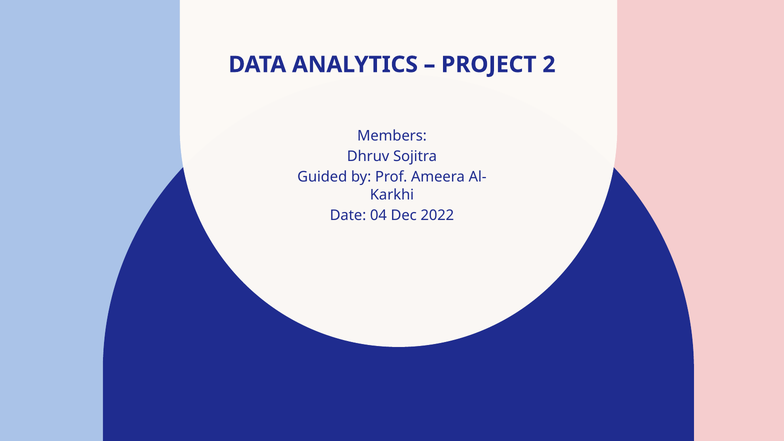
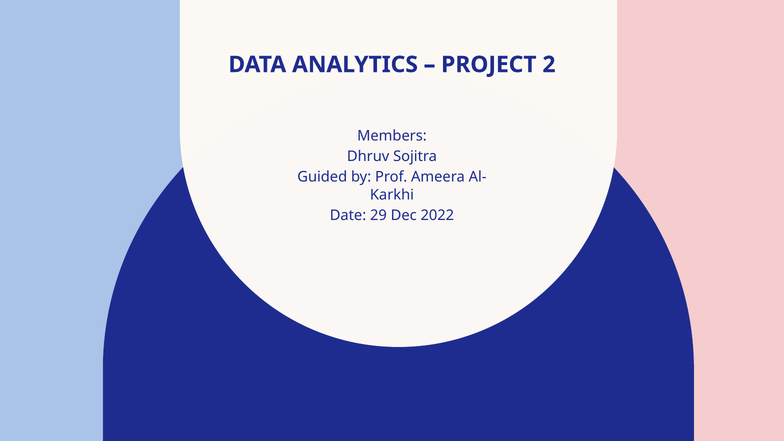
04: 04 -> 29 (378, 215)
